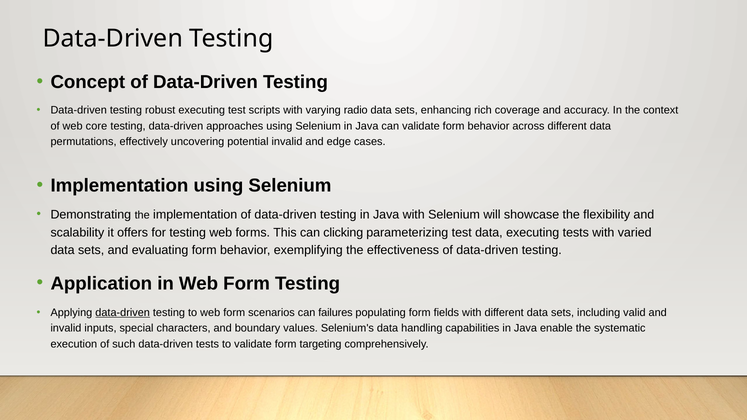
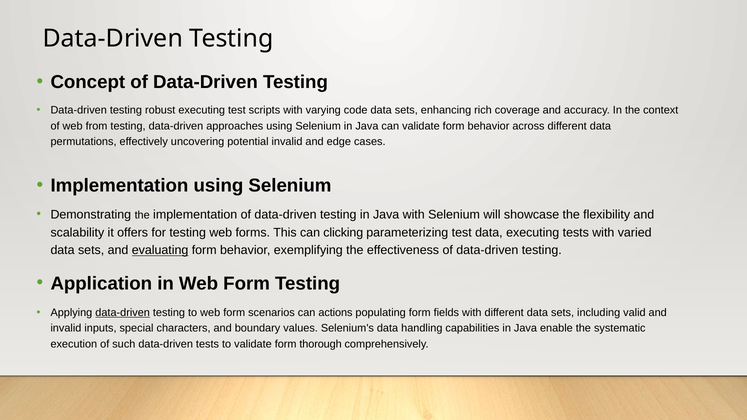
radio: radio -> code (356, 110)
core: core -> from (97, 126)
evaluating underline: none -> present (160, 250)
failures: failures -> actions (335, 313)
targeting: targeting -> thorough (321, 344)
